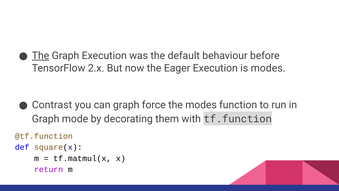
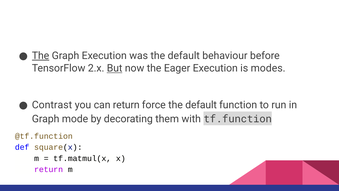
But underline: none -> present (115, 68)
can graph: graph -> return (126, 105)
force the modes: modes -> default (201, 105)
